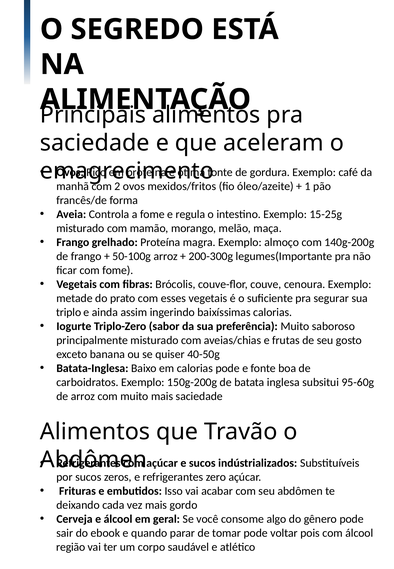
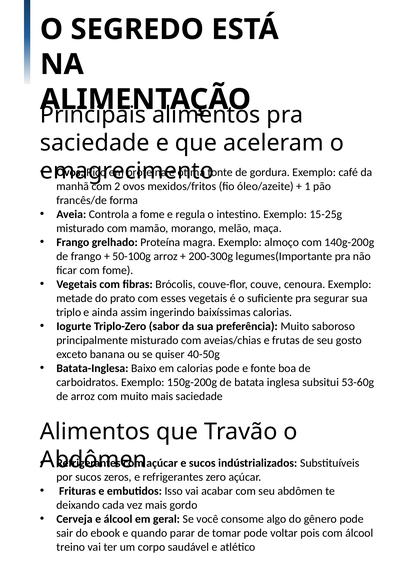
95-60g: 95-60g -> 53-60g (358, 382)
região: região -> treino (71, 547)
